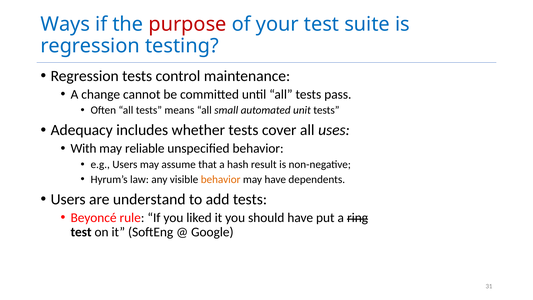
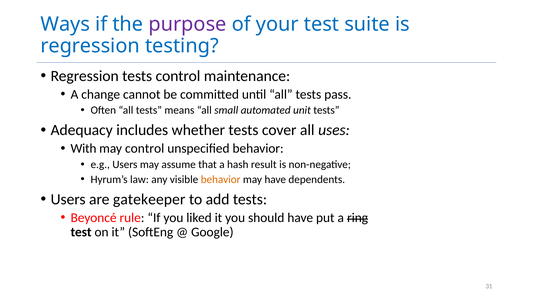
purpose colour: red -> purple (187, 24)
may reliable: reliable -> control (145, 148)
understand: understand -> gatekeeper (149, 199)
